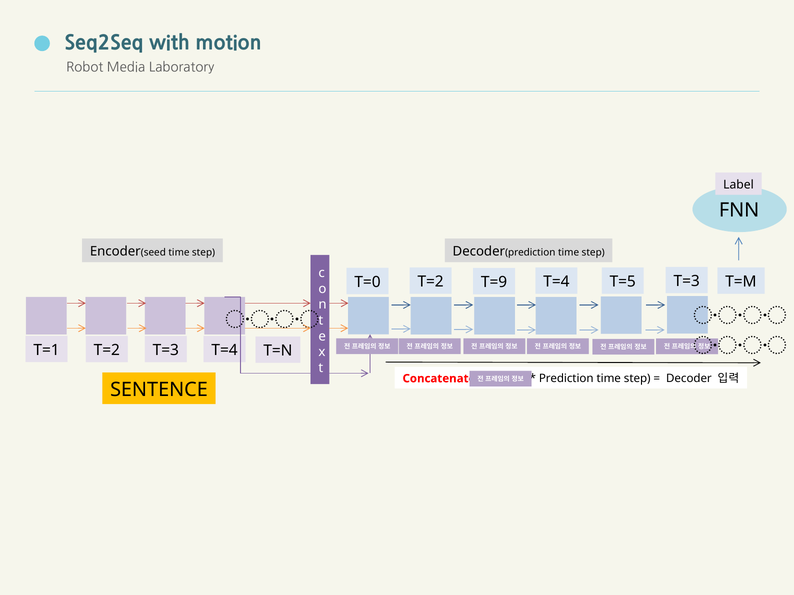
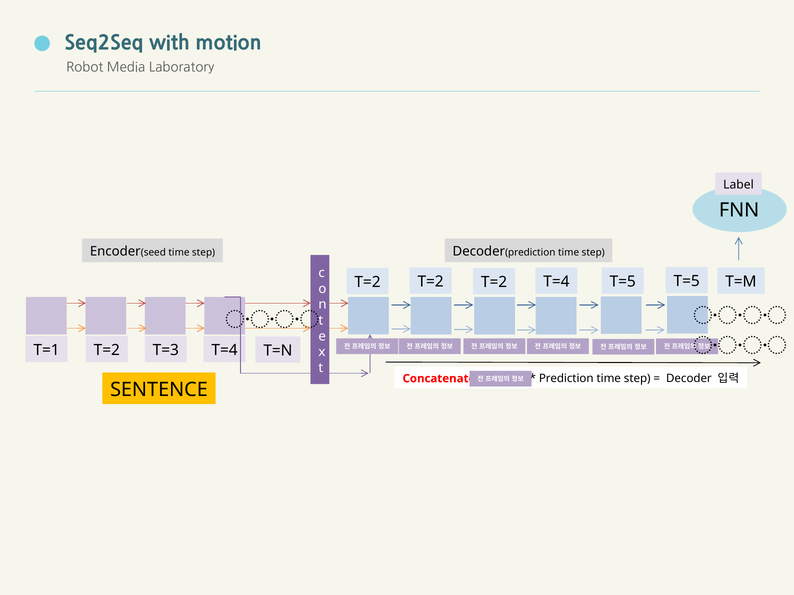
T=0: T=0 -> T=2 (368, 282)
T=9: T=9 -> T=2 (494, 282)
T=5 T=3: T=3 -> T=5 (687, 281)
